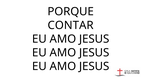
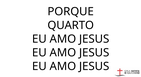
CONTAR: CONTAR -> QUARTO (71, 25)
